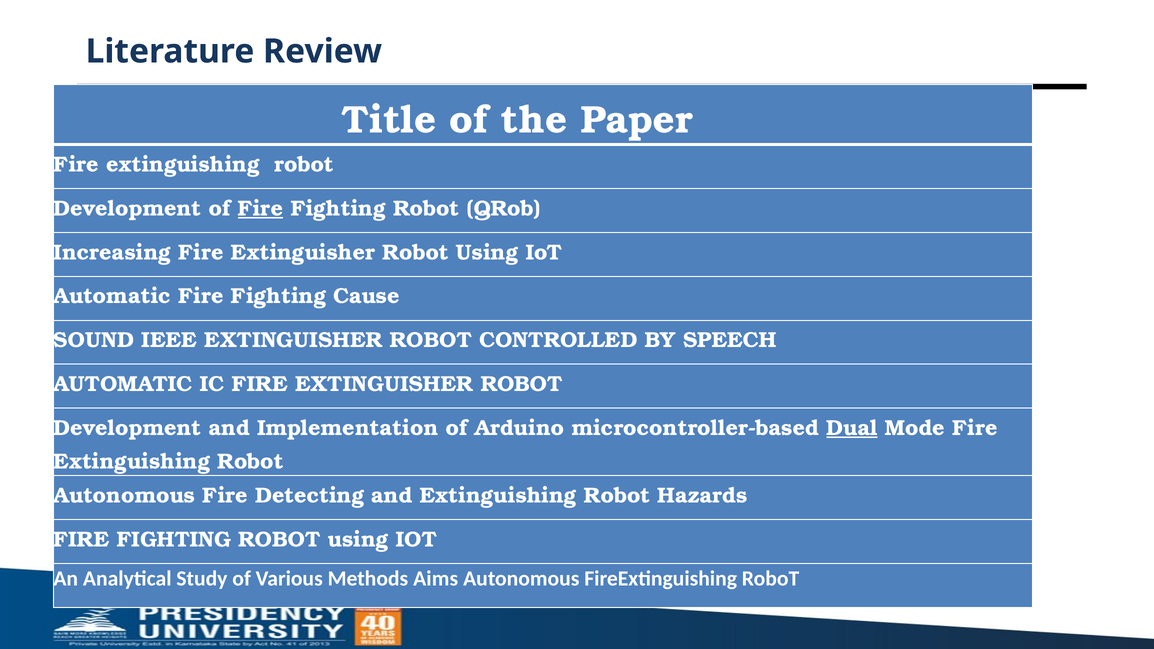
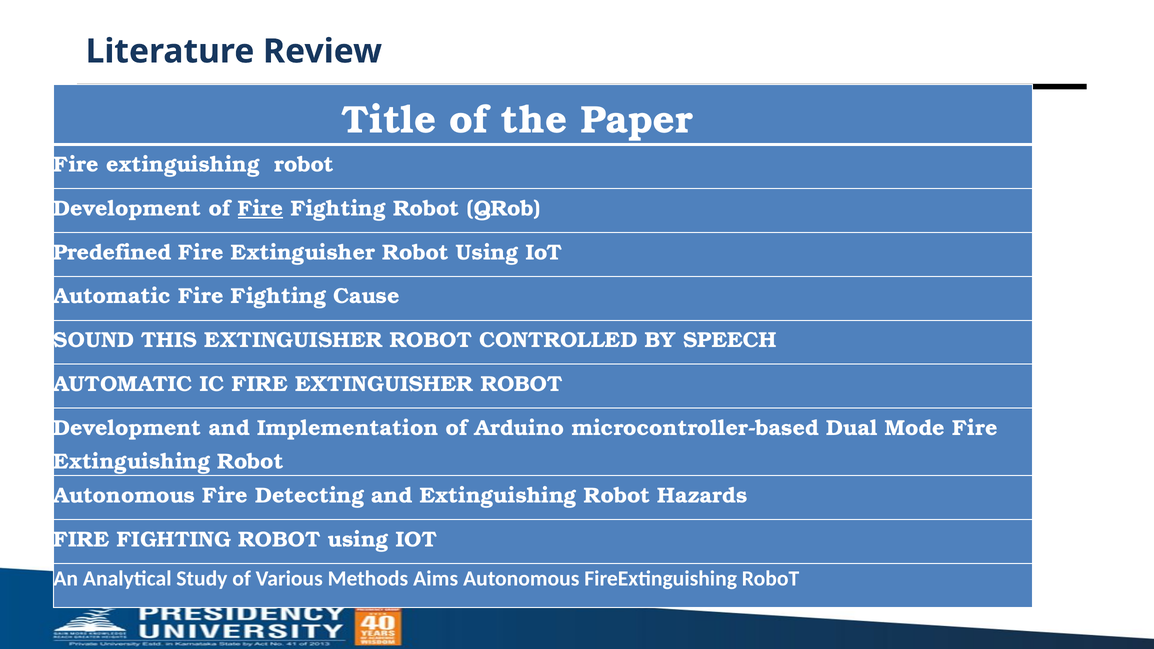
Increasing: Increasing -> Predefined (112, 252)
IEEE: IEEE -> THIS (169, 340)
Dual underline: present -> none (852, 428)
